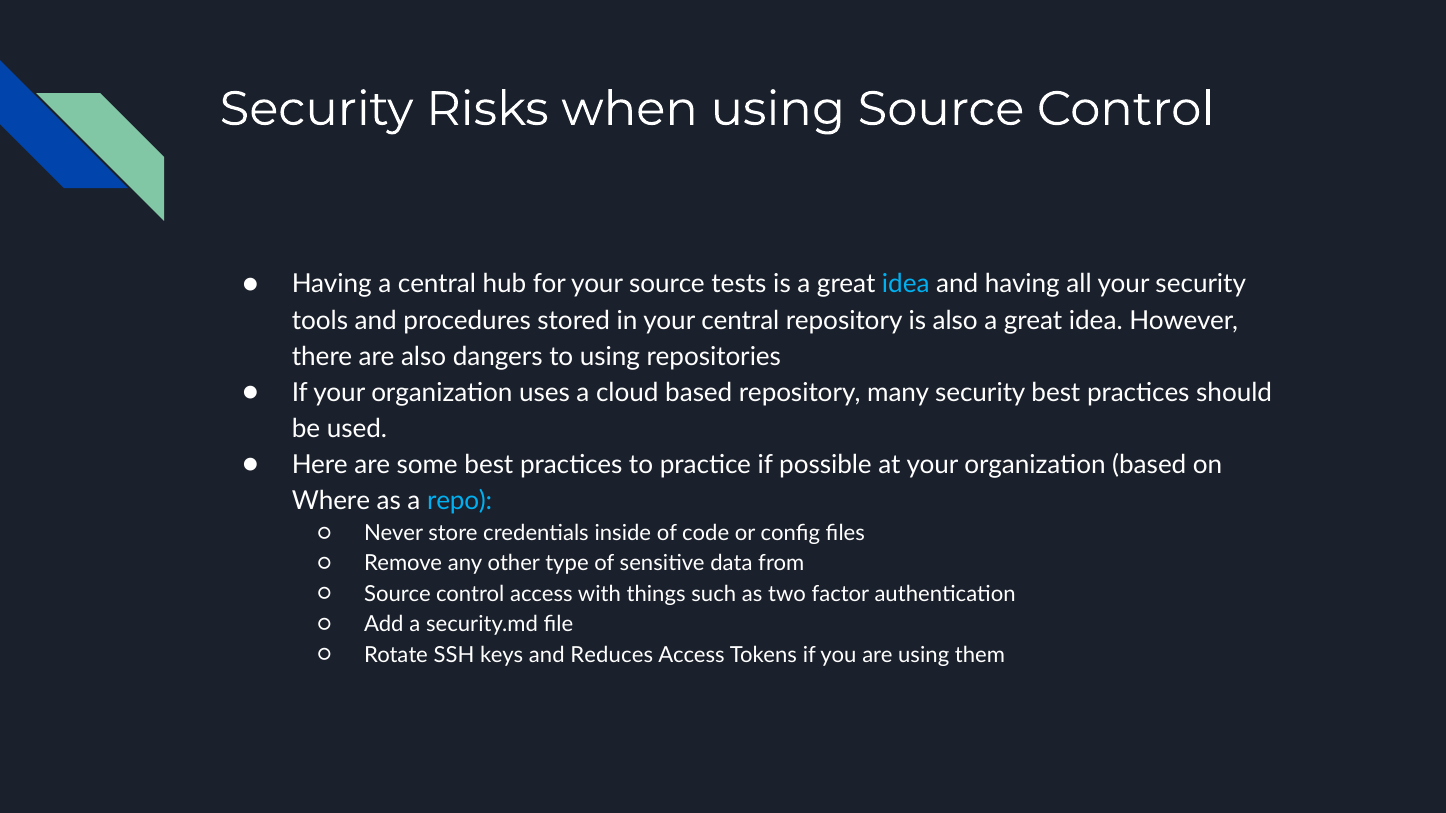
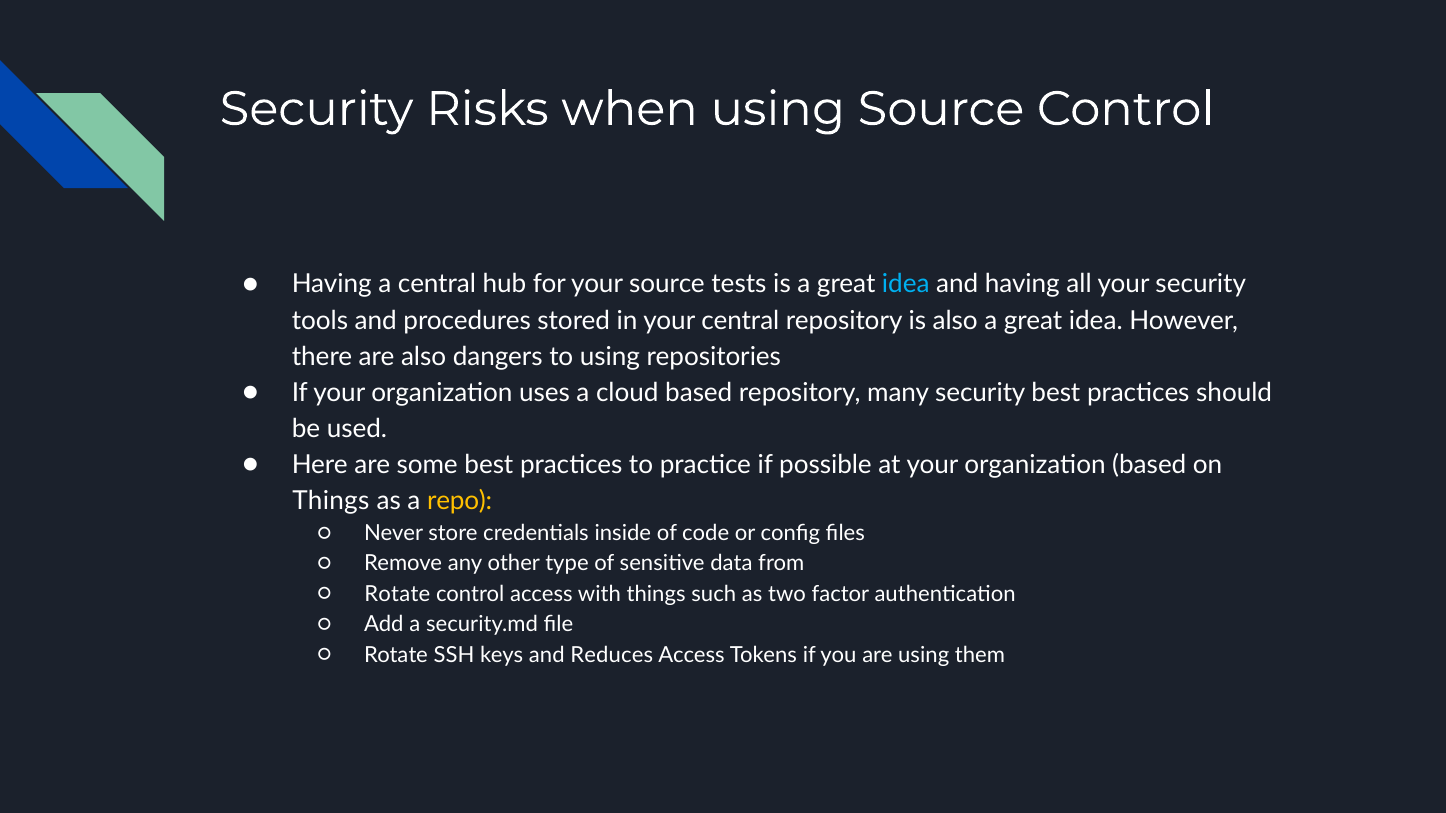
Where: Where -> Things (331, 501)
repo colour: light blue -> yellow (460, 501)
Source: Source -> Rotate (397, 594)
